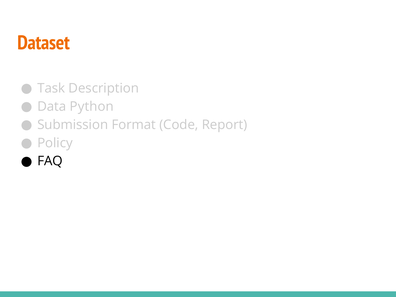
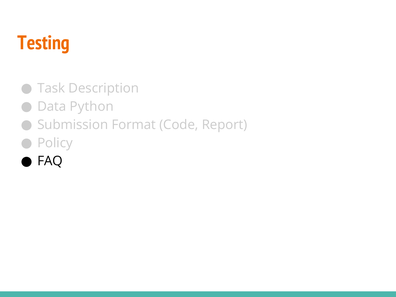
Dataset: Dataset -> Testing (44, 43)
